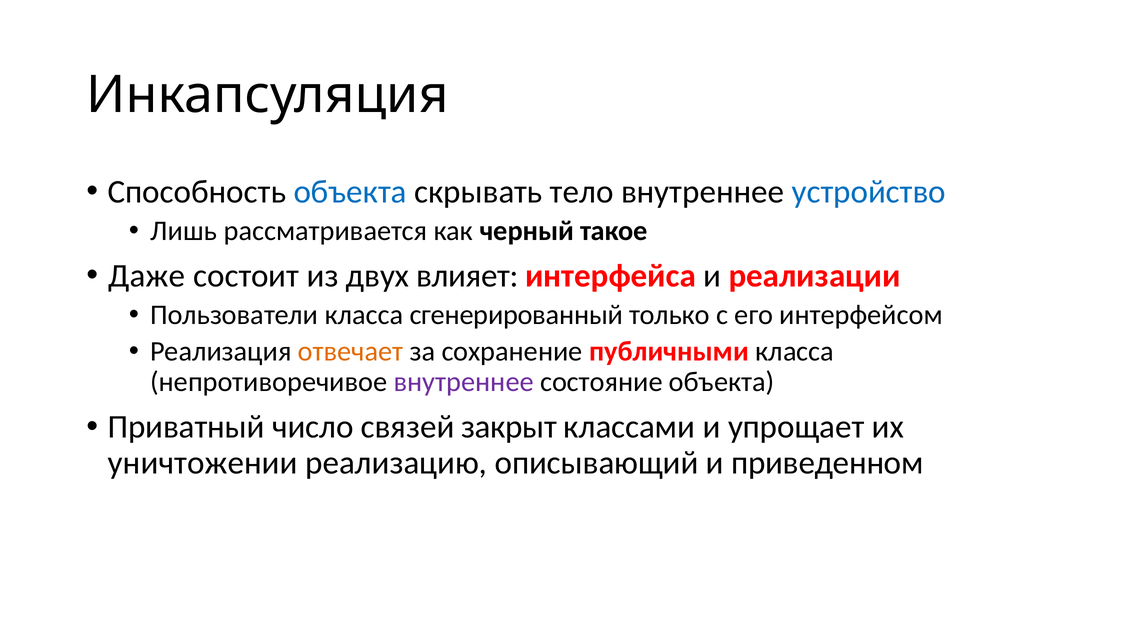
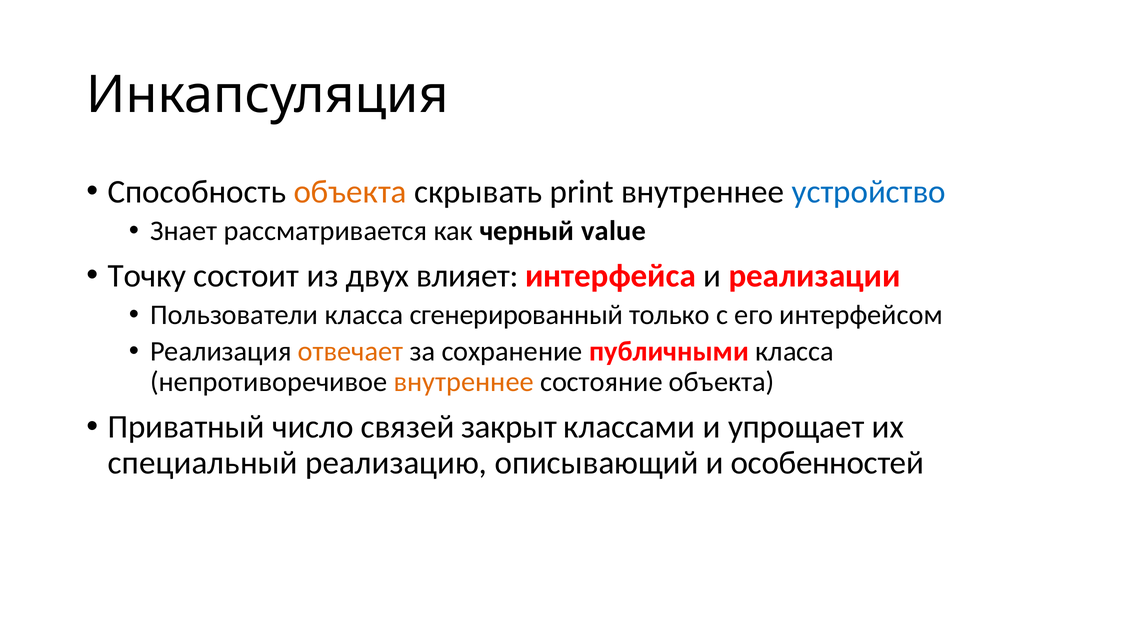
объекта colour: blue -> orange (350, 192)
тело: тело -> print (582, 192)
Лишь: Лишь -> Знает (184, 231)
такое: такое -> value (614, 231)
Даже: Даже -> Точку (147, 276)
внутреннее colour: purple -> orange (464, 382)
уничтожении: уничтожении -> специальный (203, 463)
приведенном: приведенном -> особенностей (827, 463)
